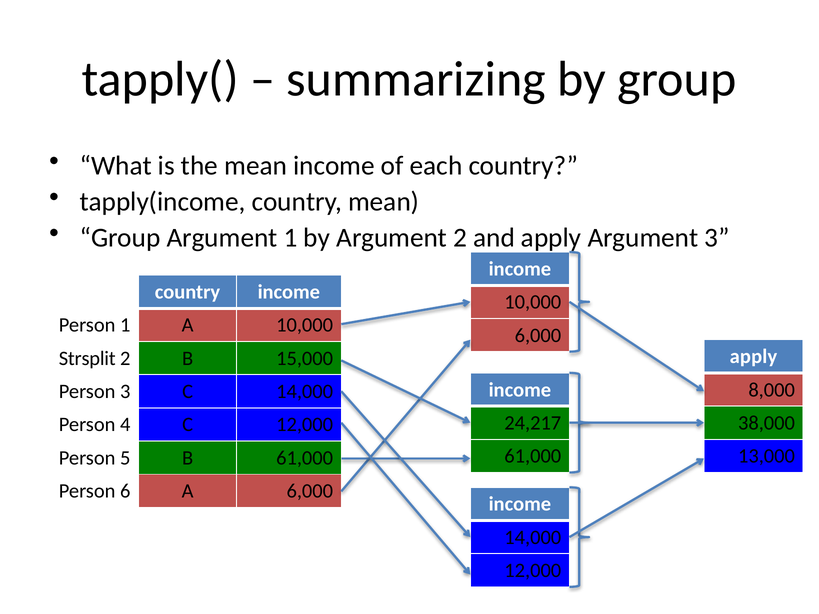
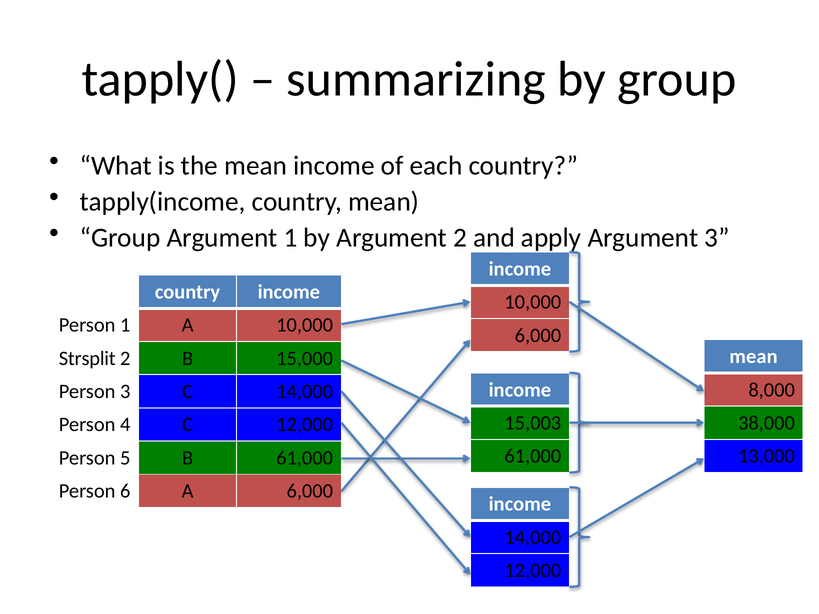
apply: apply -> mean (753, 357)
24,217: 24,217 -> 15,003 (533, 423)
